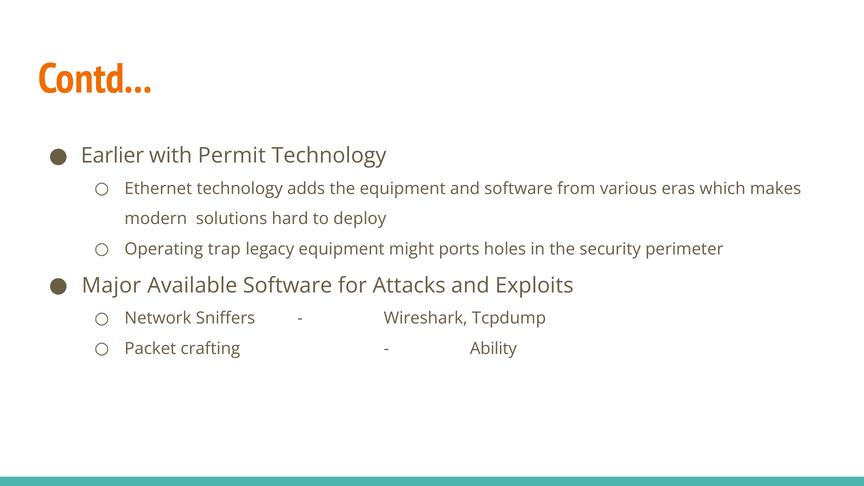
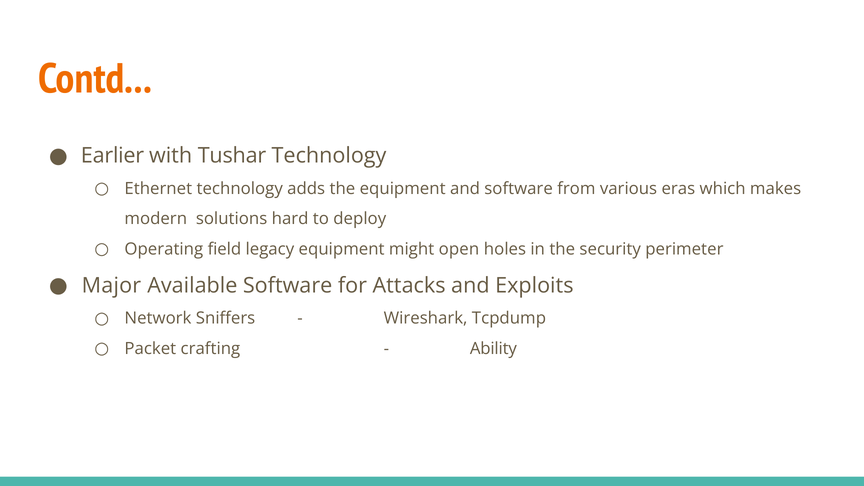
Permit: Permit -> Tushar (232, 156)
trap: trap -> field (224, 249)
ports: ports -> open (459, 249)
